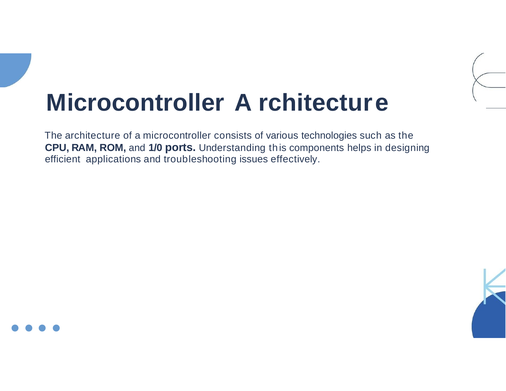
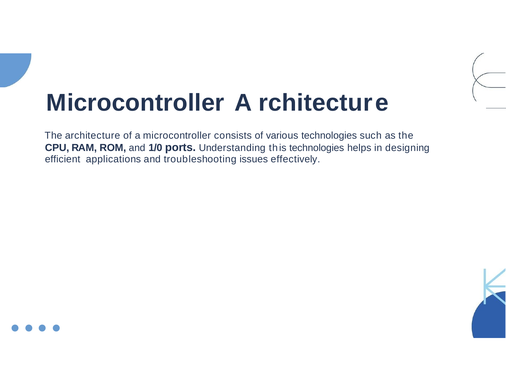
this components: components -> technologies (317, 148)
